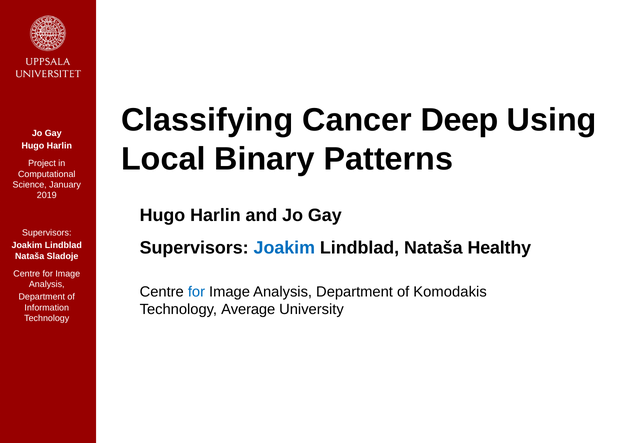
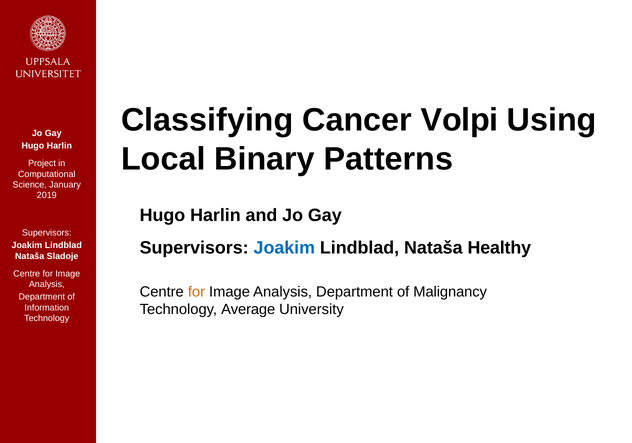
Deep: Deep -> Volpi (460, 120)
for colour: blue -> orange (196, 292)
Komodakis: Komodakis -> Malignancy (450, 292)
